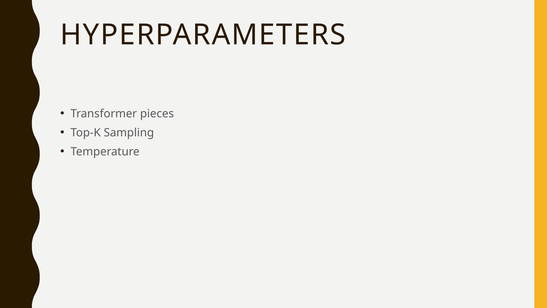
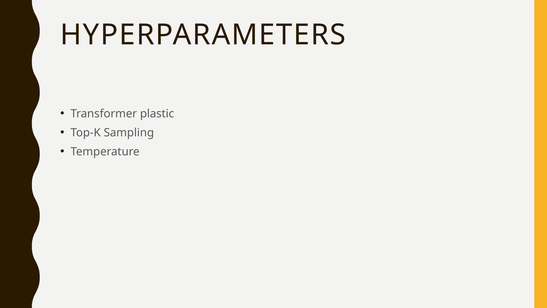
pieces: pieces -> plastic (157, 114)
